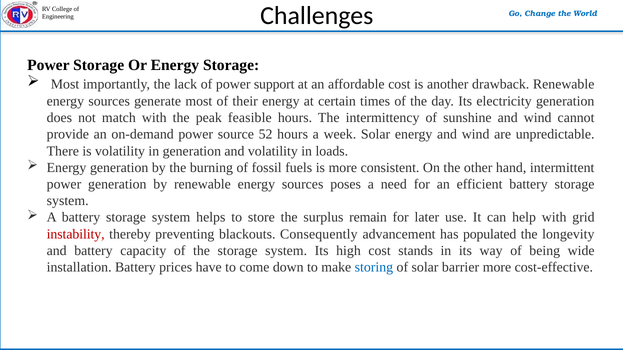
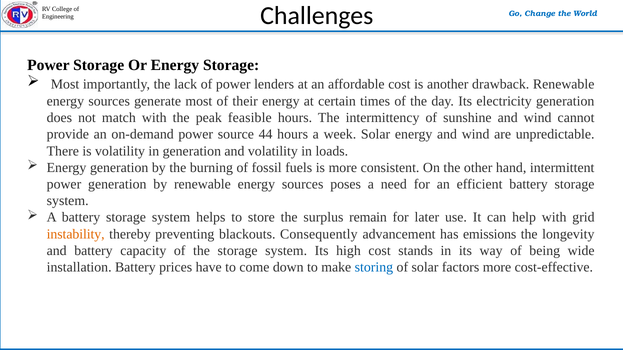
support: support -> lenders (274, 84)
52: 52 -> 44 (266, 135)
instability colour: red -> orange (76, 234)
populated: populated -> emissions (490, 234)
barrier: barrier -> factors (461, 268)
